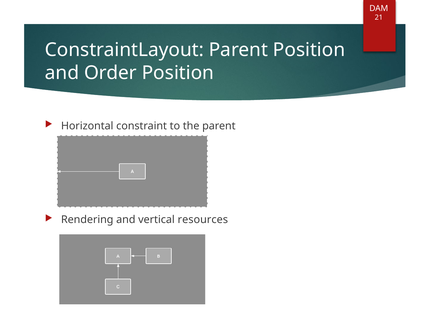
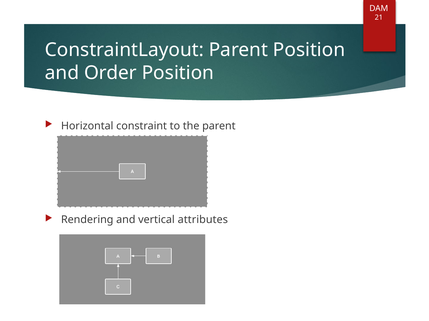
resources: resources -> attributes (203, 220)
